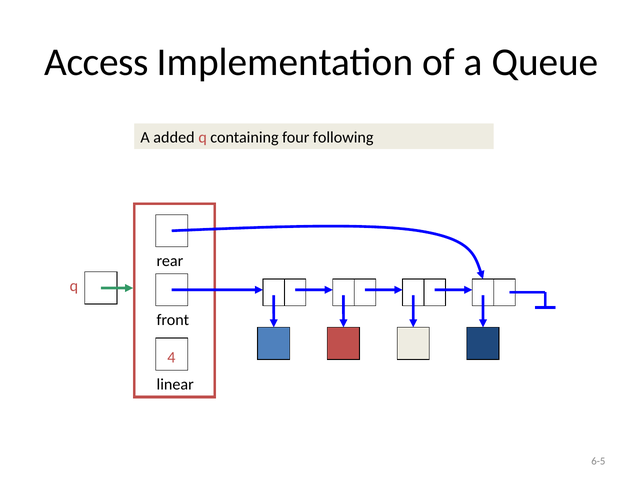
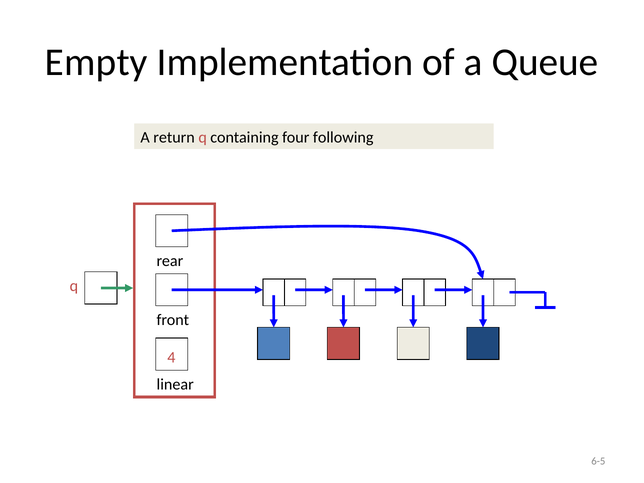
Access: Access -> Empty (96, 62)
added: added -> return (174, 137)
